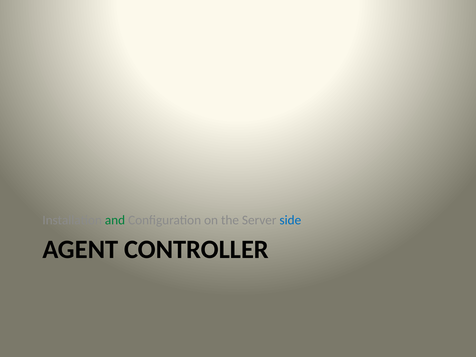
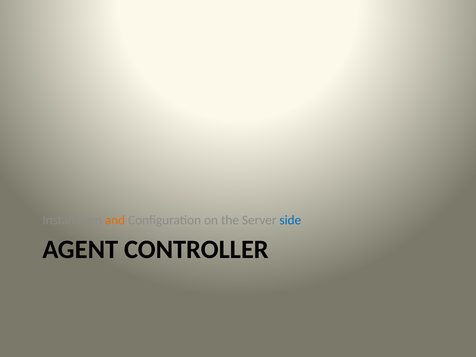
and colour: green -> orange (115, 220)
